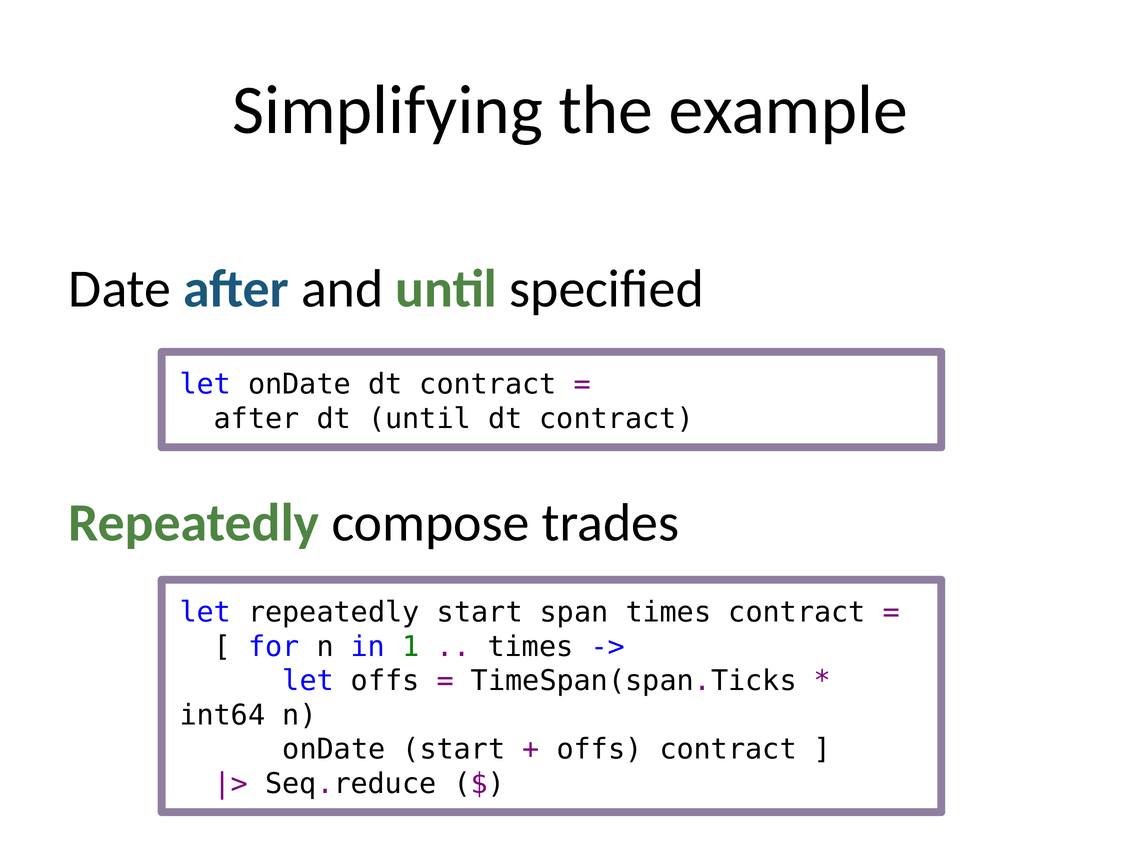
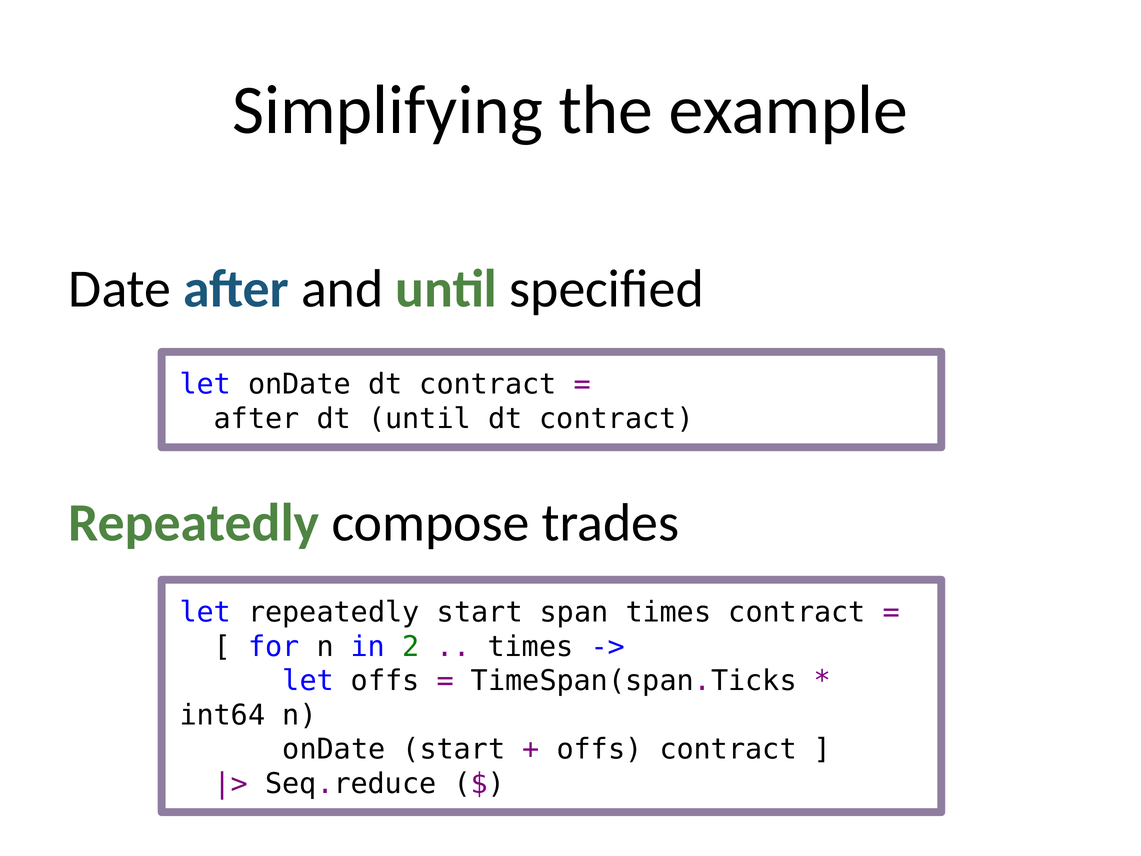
1: 1 -> 2 (411, 646)
